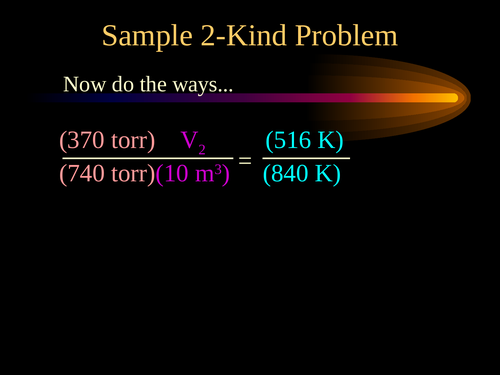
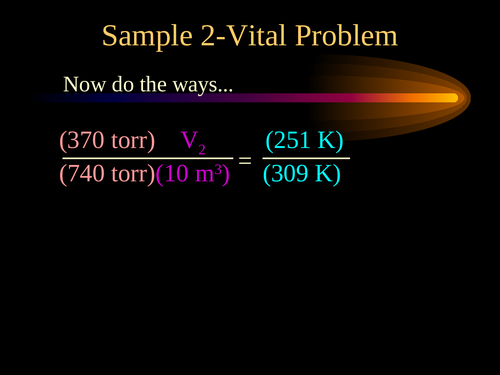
2-Kind: 2-Kind -> 2-Vital (244, 35)
516: 516 -> 251 (288, 140)
840: 840 -> 309 (286, 173)
